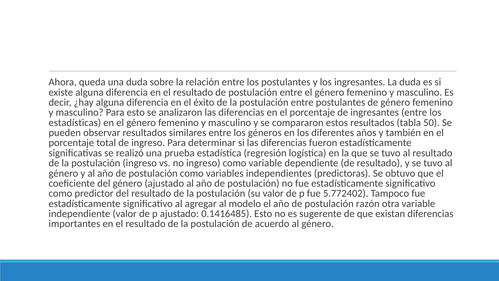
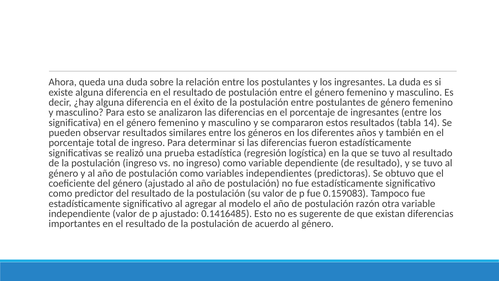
estadísticas: estadísticas -> significativa (75, 122)
50: 50 -> 14 (432, 122)
5.772402: 5.772402 -> 0.159083 (346, 193)
